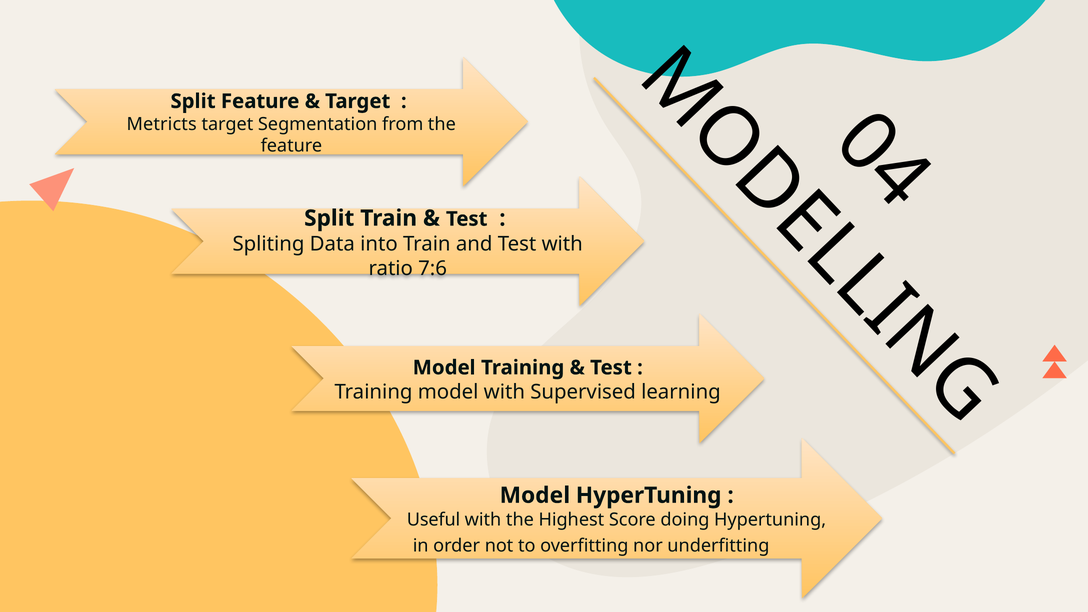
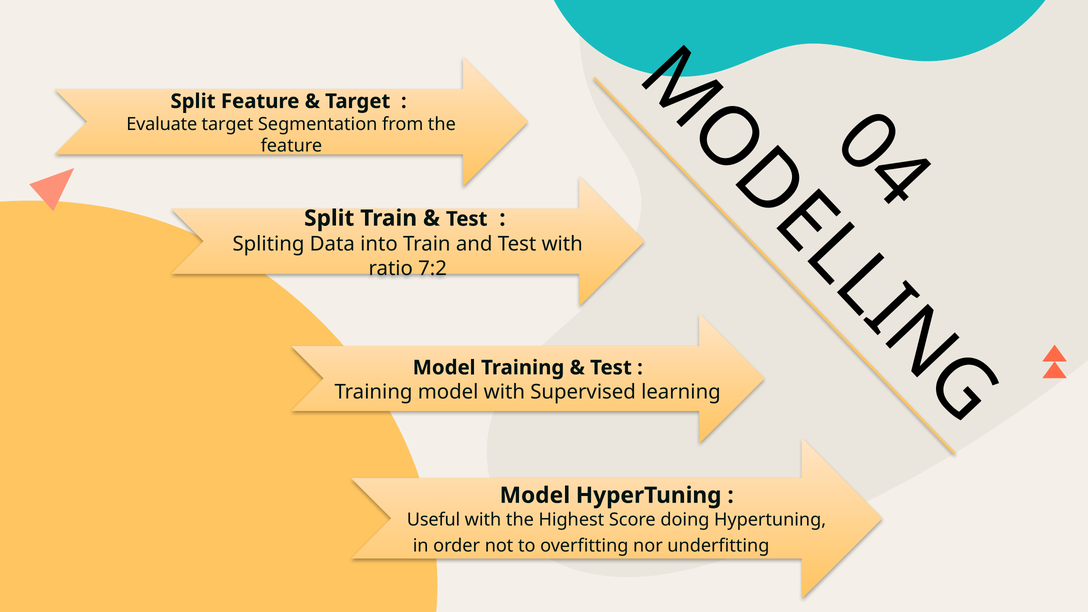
Metricts: Metricts -> Evaluate (162, 124)
7:6: 7:6 -> 7:2 (433, 268)
